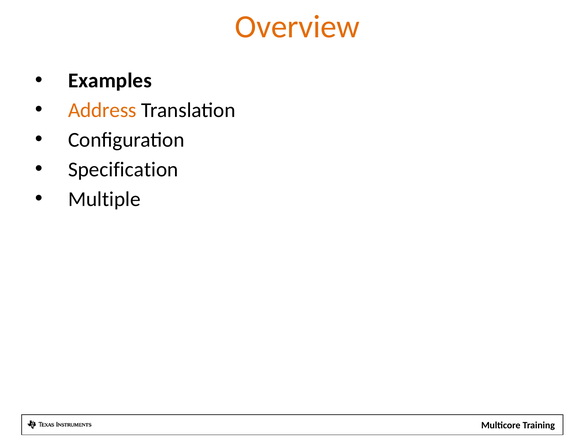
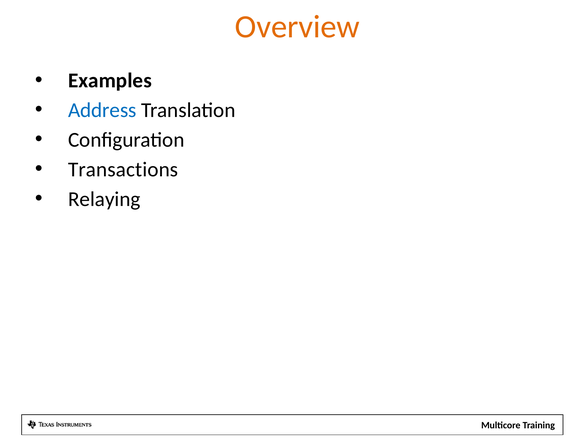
Address colour: orange -> blue (102, 110)
Specification: Specification -> Transactions (123, 169)
Multiple: Multiple -> Relaying (104, 199)
